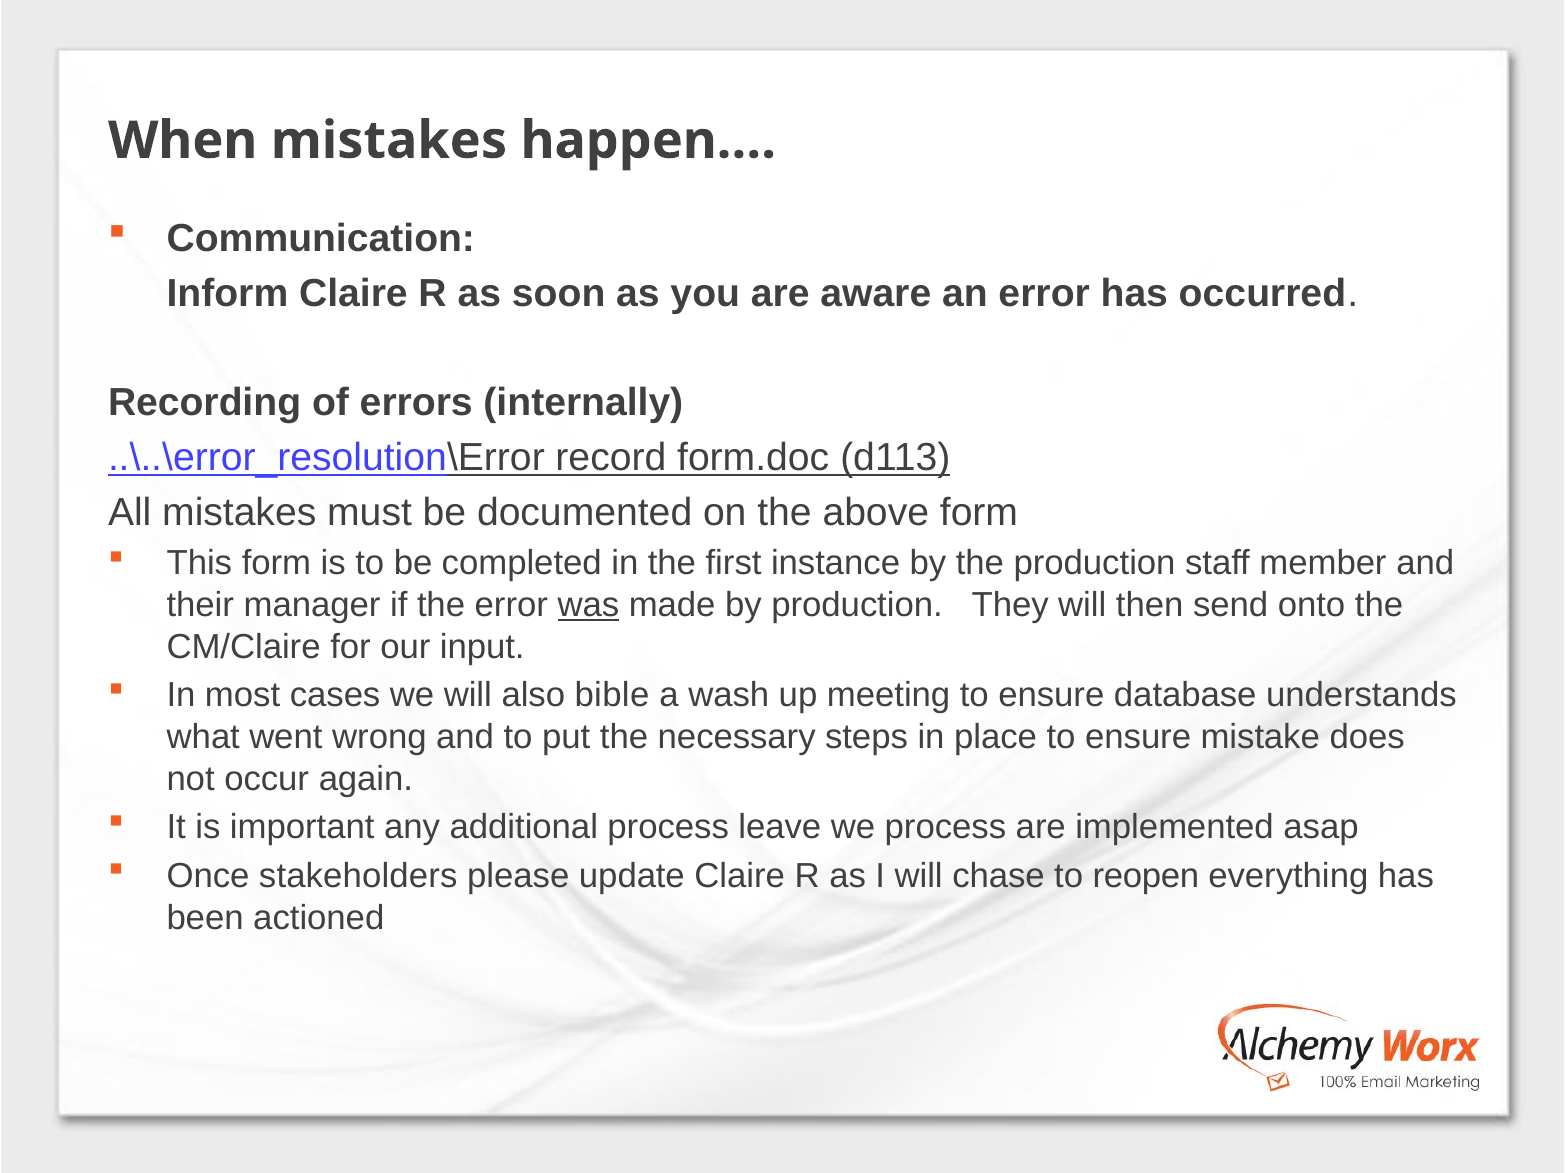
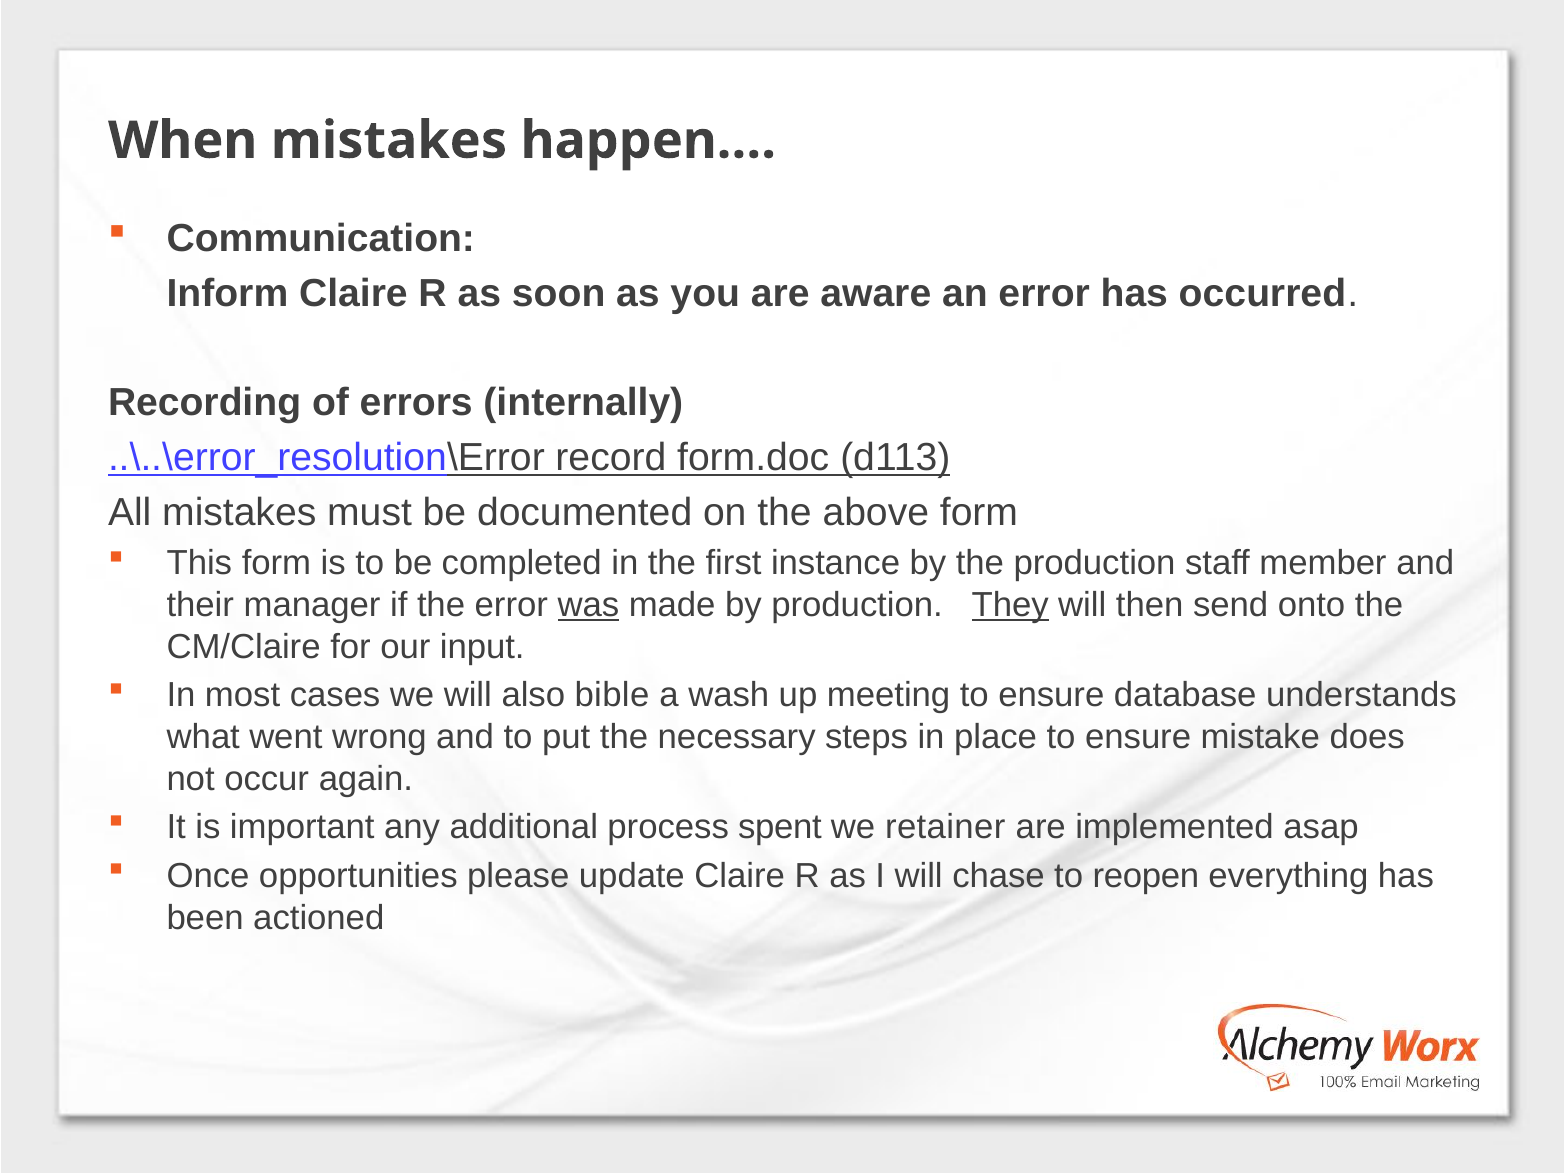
They underline: none -> present (1010, 605)
leave: leave -> spent (780, 828)
we process: process -> retainer (945, 828)
stakeholders: stakeholders -> opportunities (358, 877)
